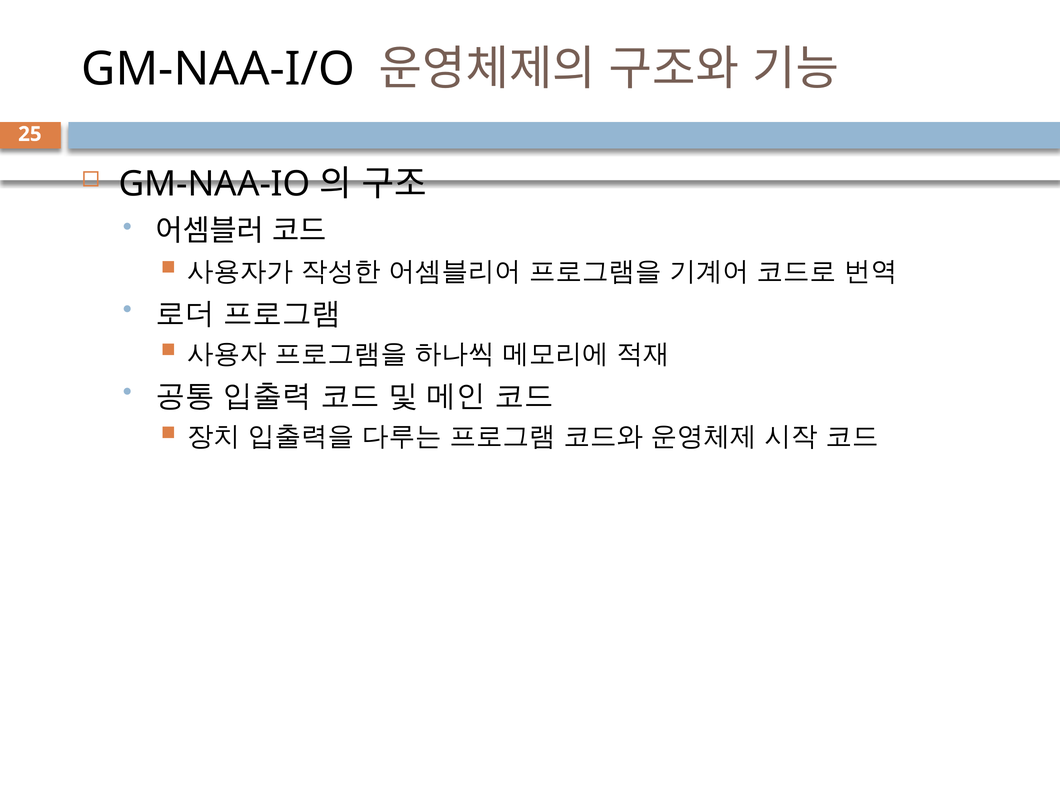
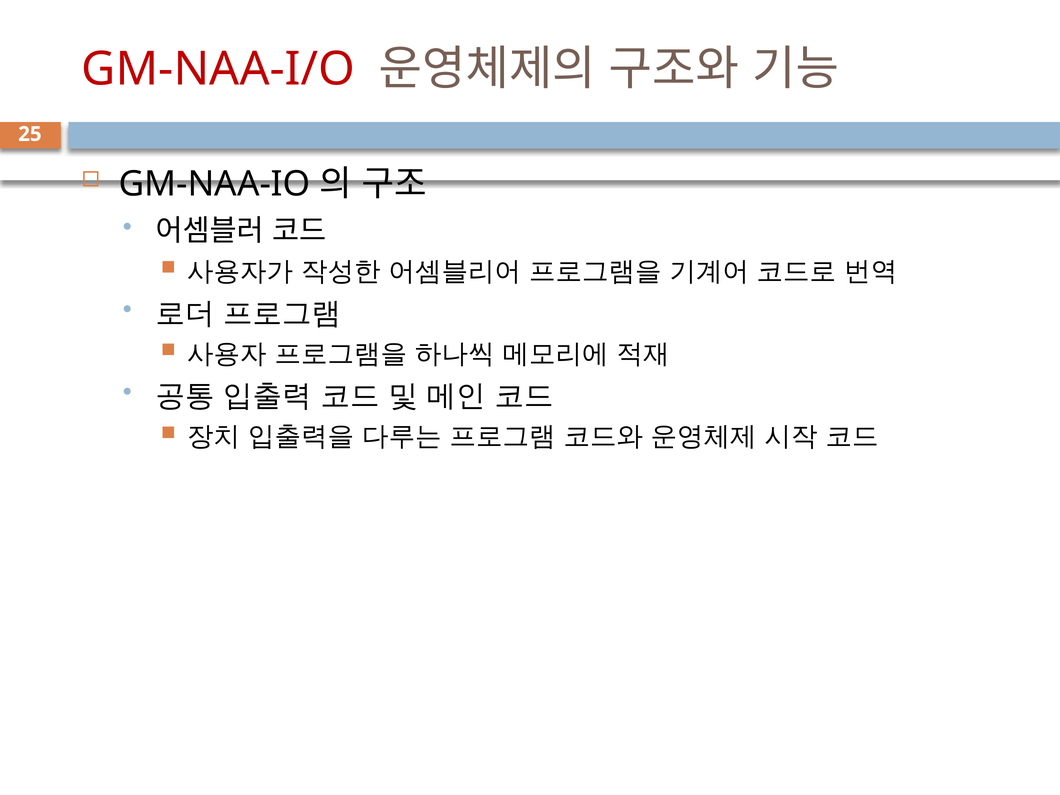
GM-NAA-I/O colour: black -> red (218, 69)
